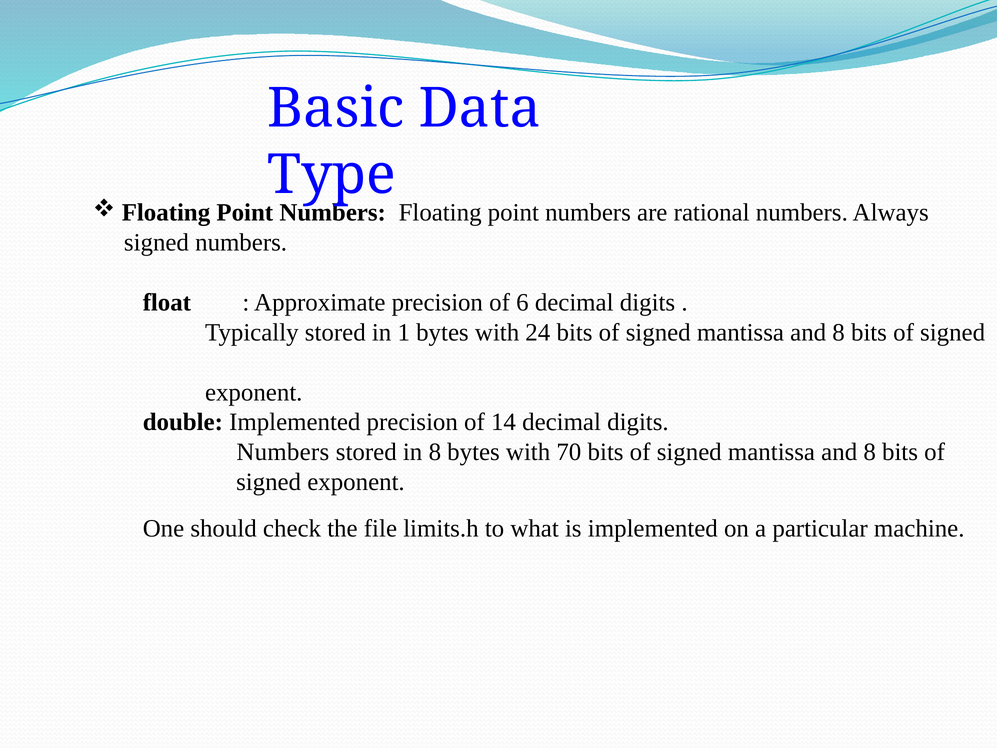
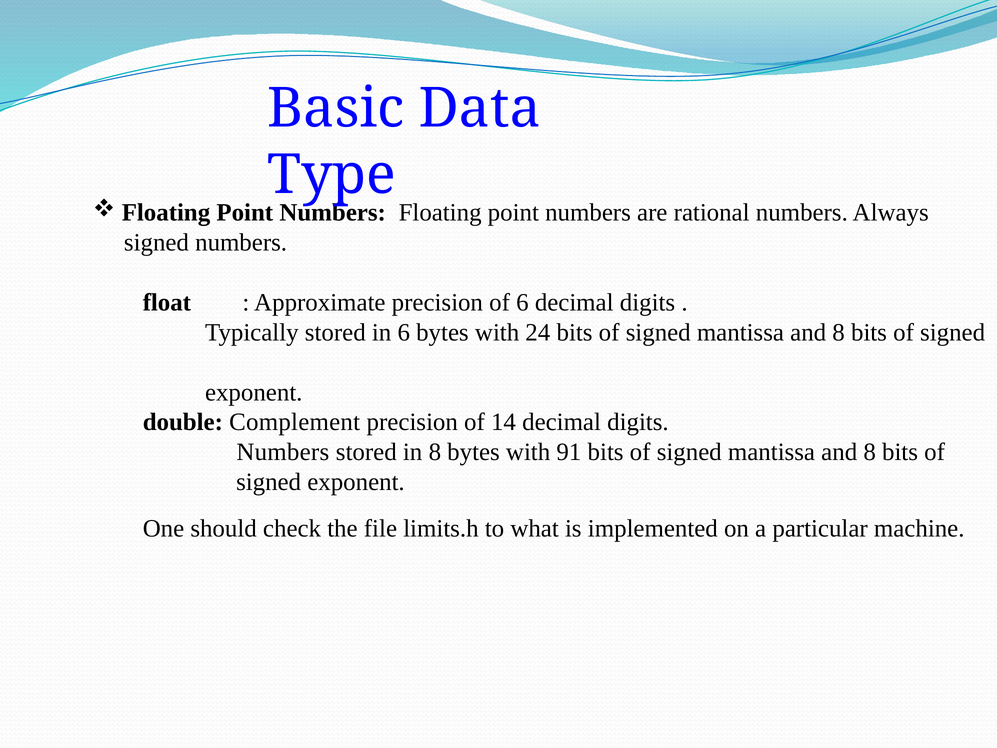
in 1: 1 -> 6 (404, 332)
double Implemented: Implemented -> Complement (295, 422)
70: 70 -> 91 (569, 452)
